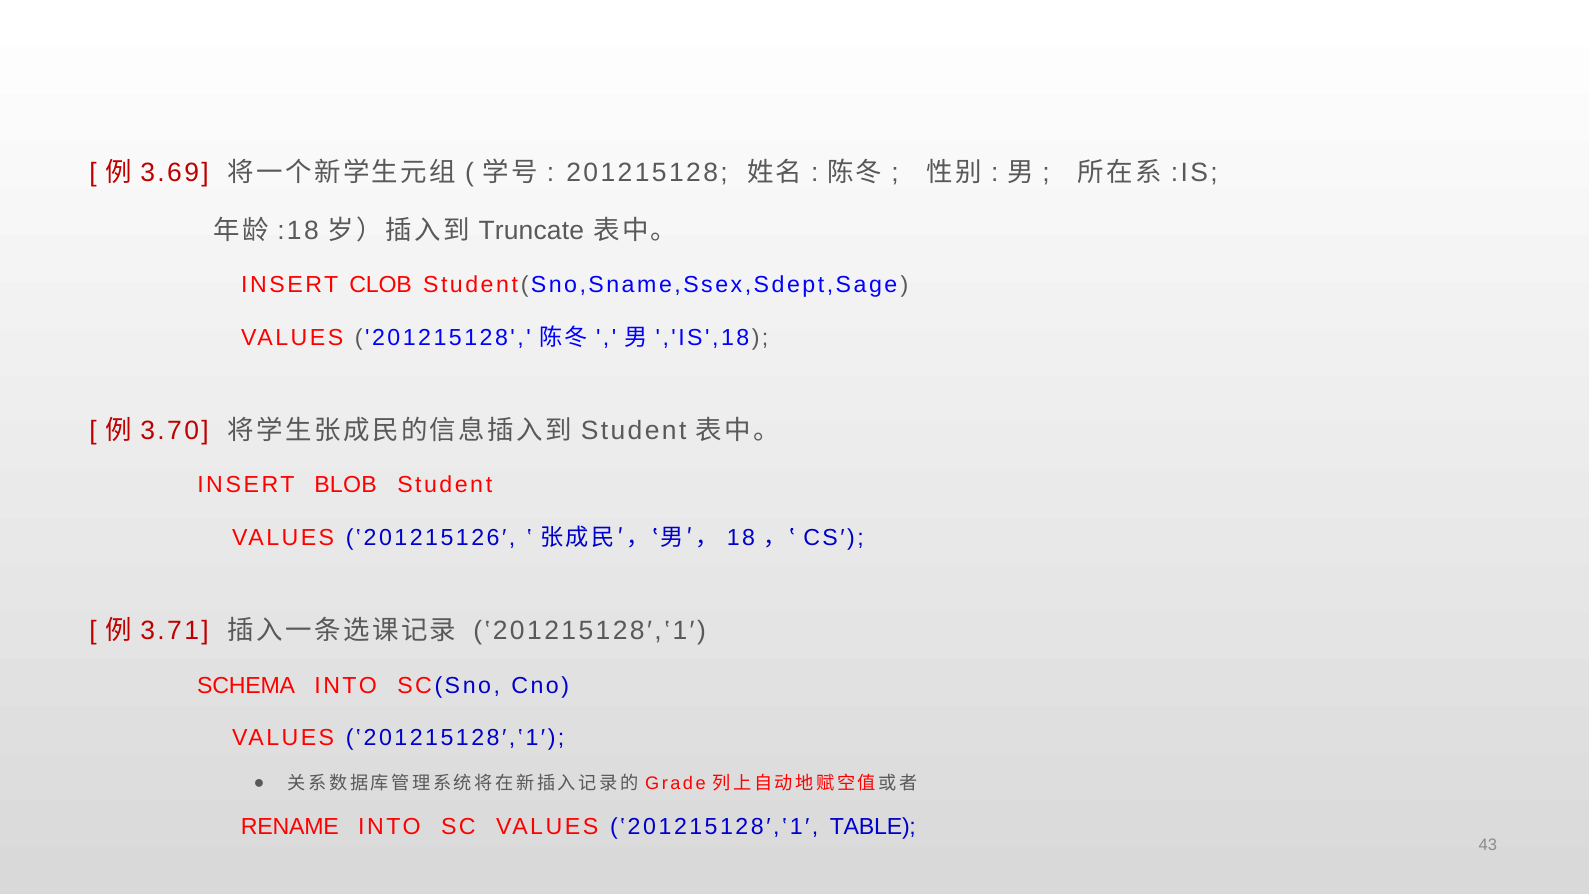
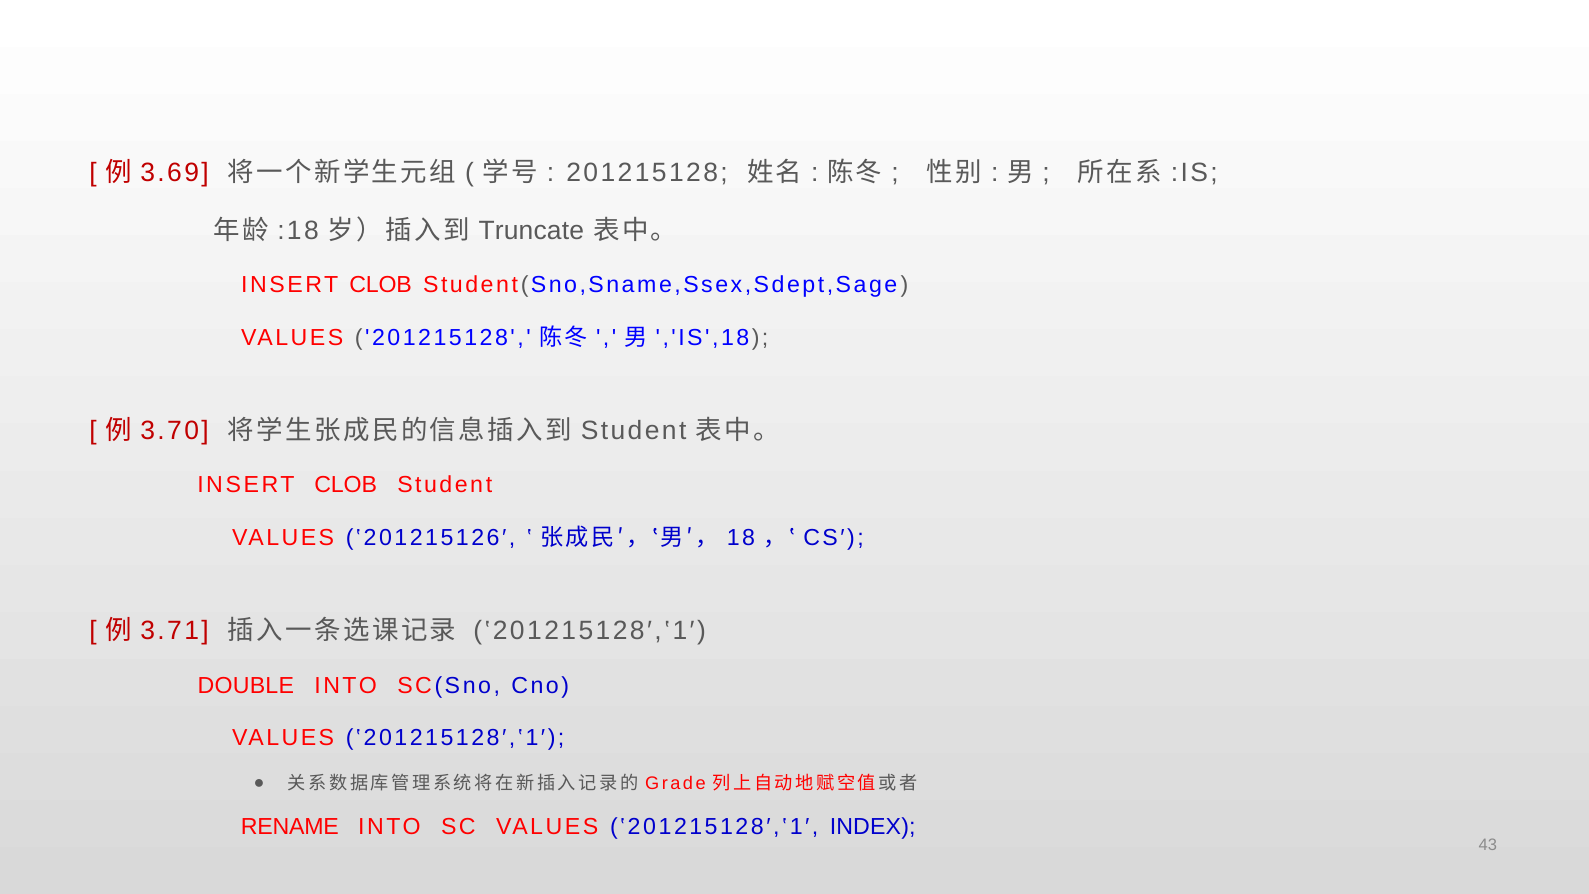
BLOB: BLOB -> CLOB (346, 485)
SCHEMA: SCHEMA -> DOUBLE (246, 685)
TABLE: TABLE -> INDEX (873, 827)
